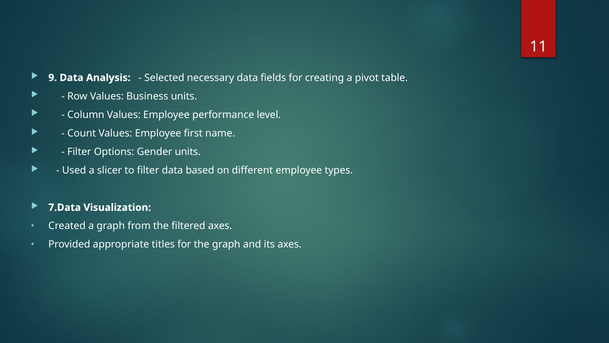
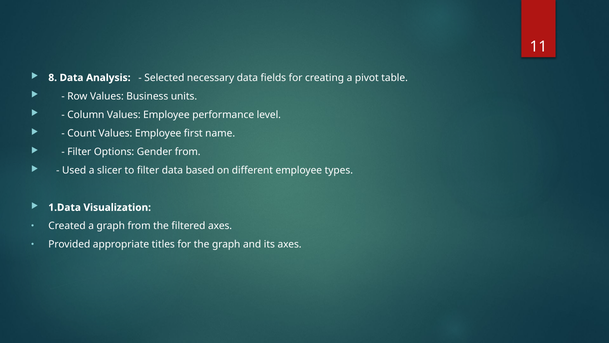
9: 9 -> 8 (53, 78)
Gender units: units -> from (188, 152)
7.Data: 7.Data -> 1.Data (65, 207)
